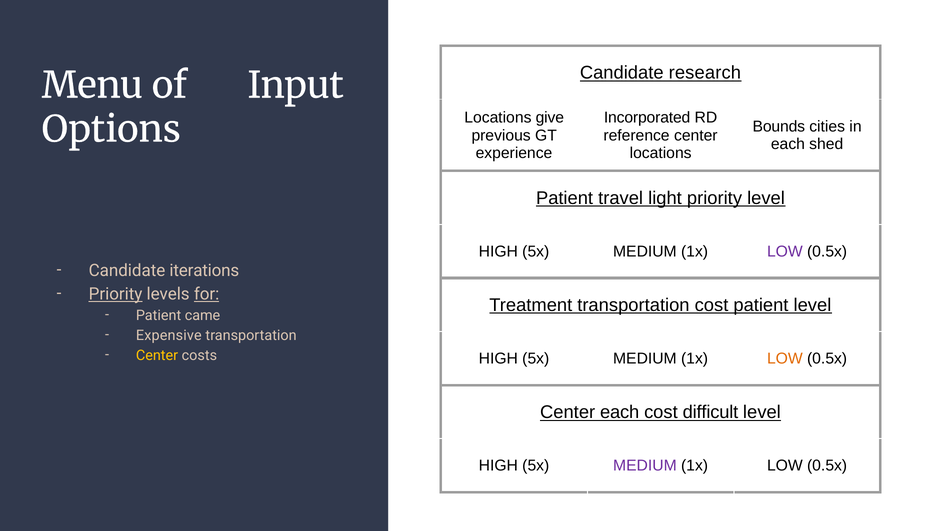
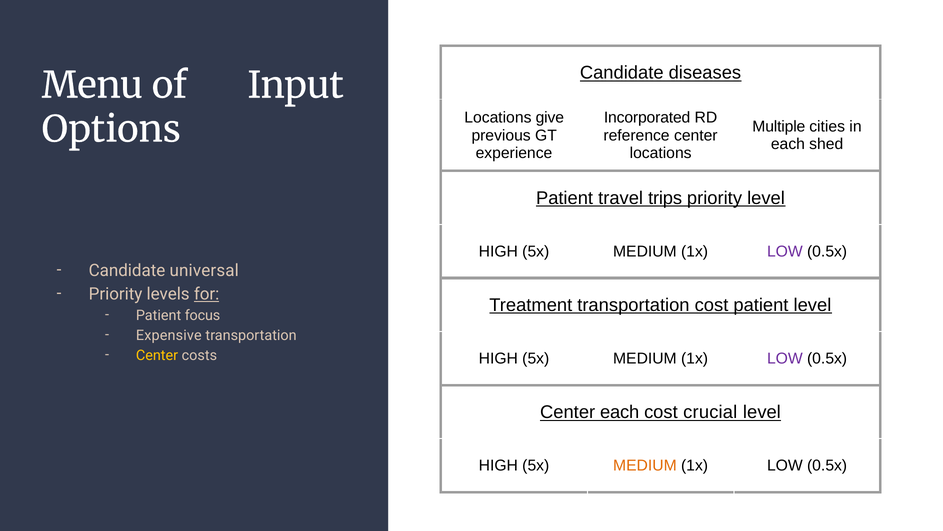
research: research -> diseases (705, 73)
Bounds: Bounds -> Multiple (779, 126)
light: light -> trips (665, 198)
iterations: iterations -> universal (204, 270)
Priority underline: present -> none (116, 294)
came: came -> focus (203, 315)
LOW colour: orange -> purple (785, 358)
difficult: difficult -> crucial (710, 412)
MEDIUM colour: purple -> orange (645, 465)
